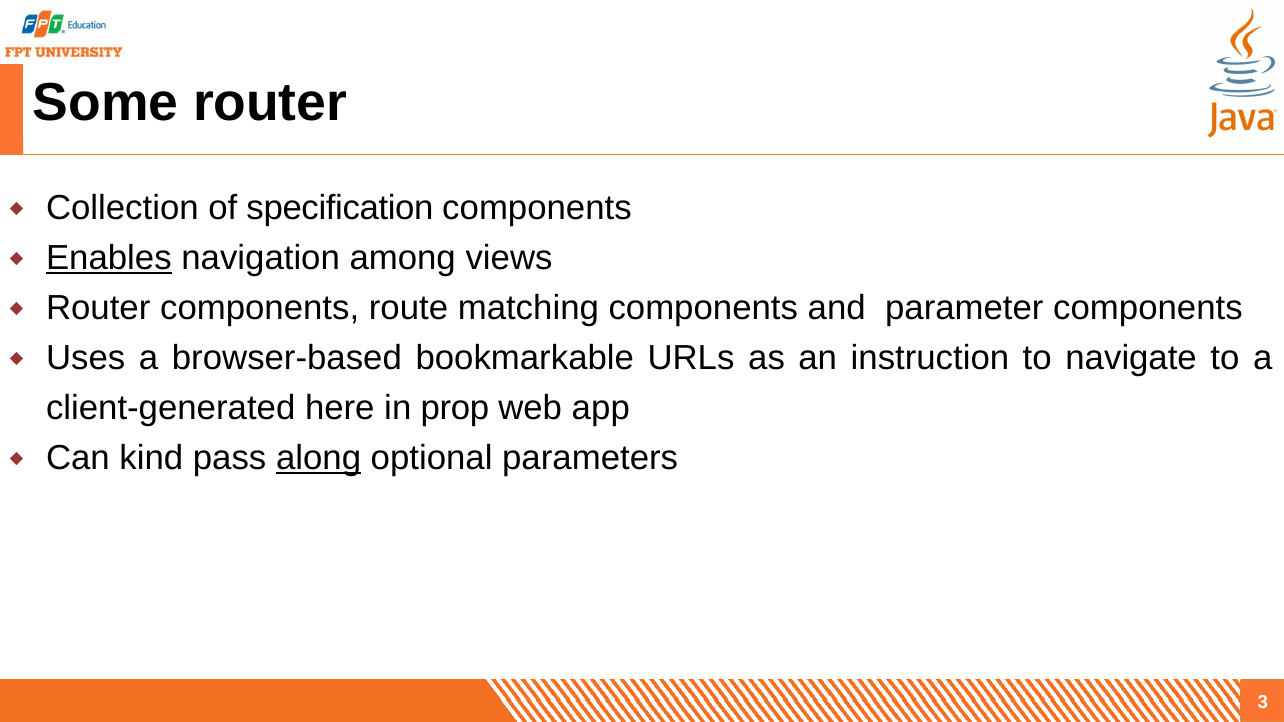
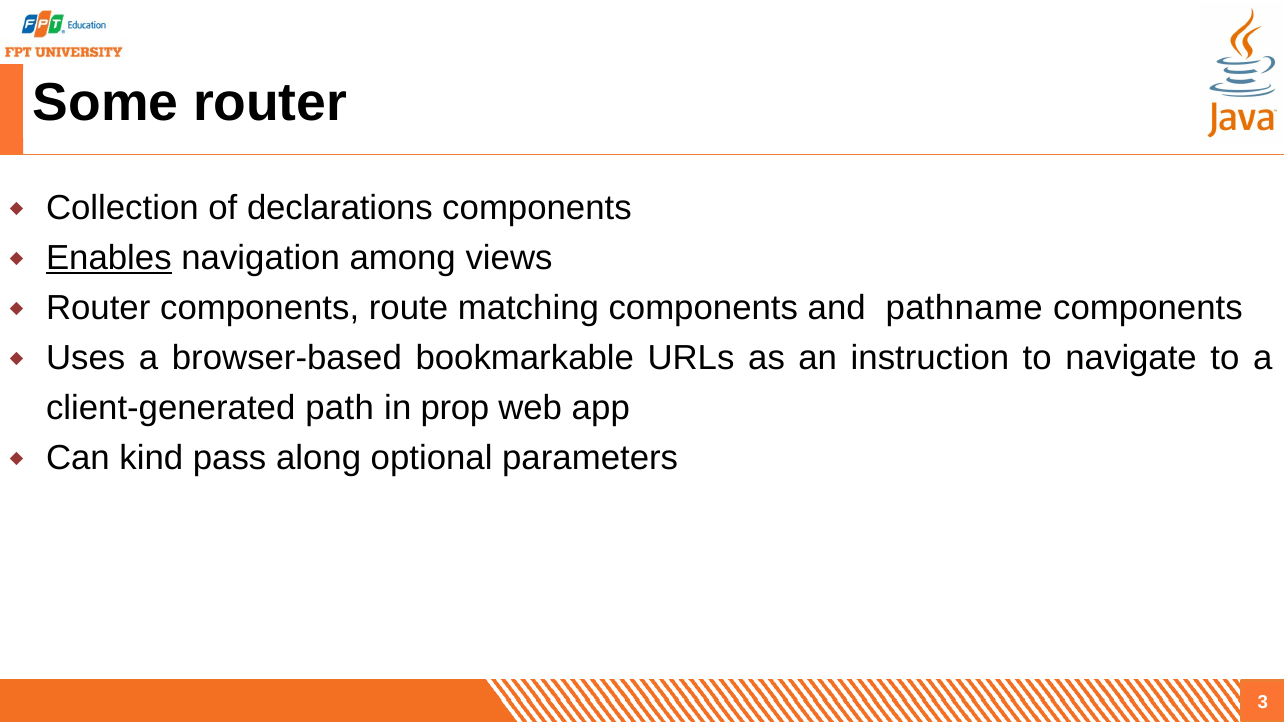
specification: specification -> declarations (340, 208)
parameter: parameter -> pathname (964, 308)
here: here -> path (340, 408)
along underline: present -> none (319, 458)
